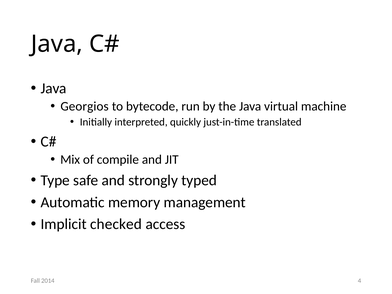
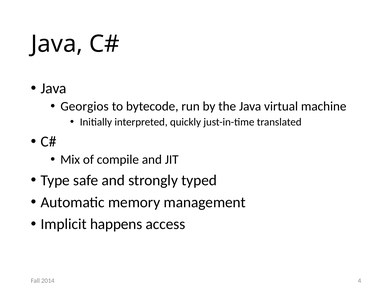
checked: checked -> happens (116, 224)
